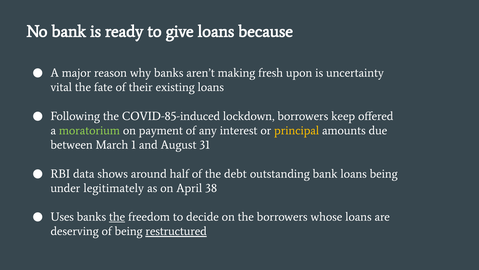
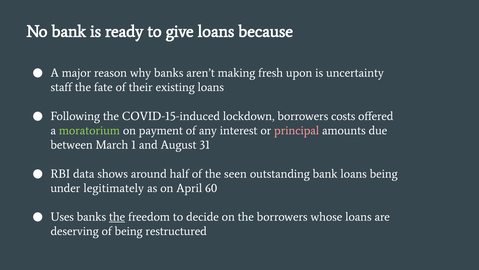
vital: vital -> staff (61, 87)
COVID-85-induced: COVID-85-induced -> COVID-15-induced (171, 116)
keep: keep -> costs (343, 116)
principal colour: yellow -> pink (297, 130)
debt: debt -> seen (235, 173)
38: 38 -> 60 (211, 188)
restructured underline: present -> none (176, 231)
